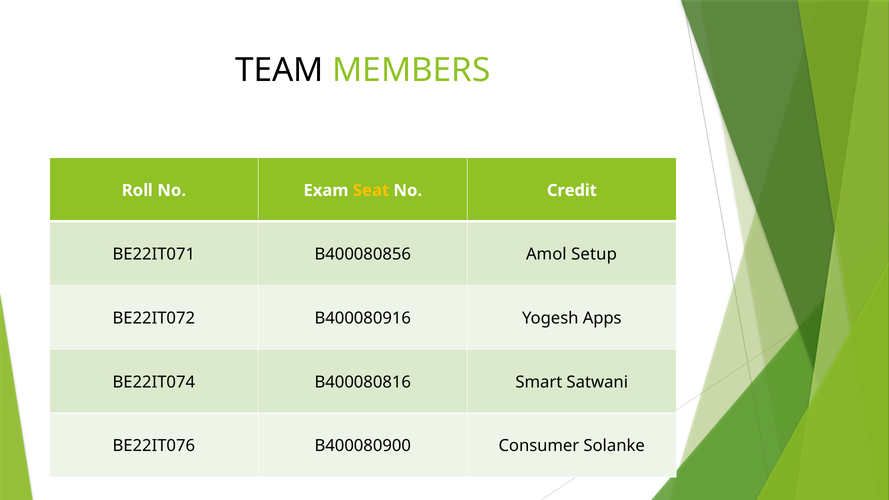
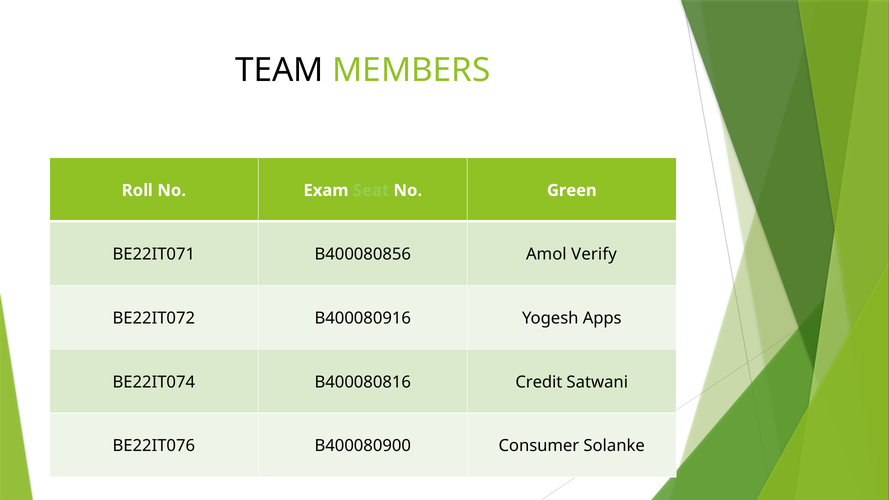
Seat colour: yellow -> light green (371, 190)
Credit: Credit -> Green (572, 190)
Setup: Setup -> Verify (594, 254)
Smart: Smart -> Credit (539, 382)
